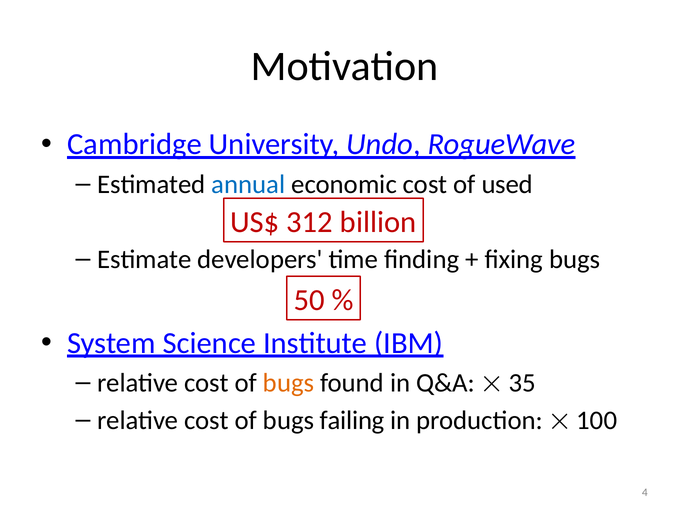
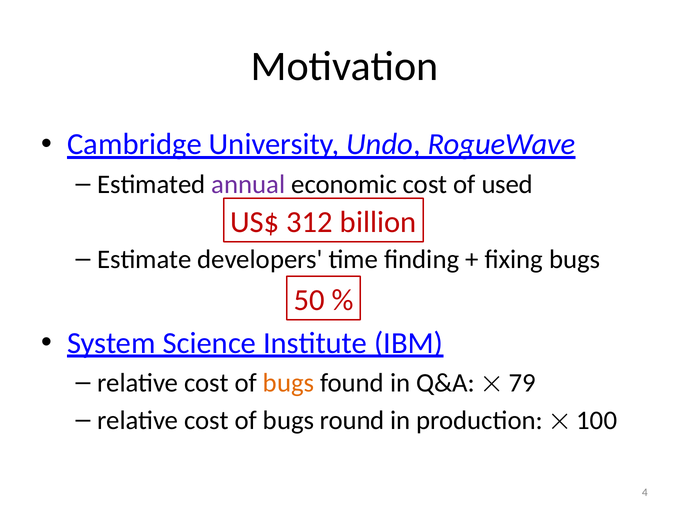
annual colour: blue -> purple (248, 185)
35: 35 -> 79 (522, 384)
failing: failing -> round (352, 421)
